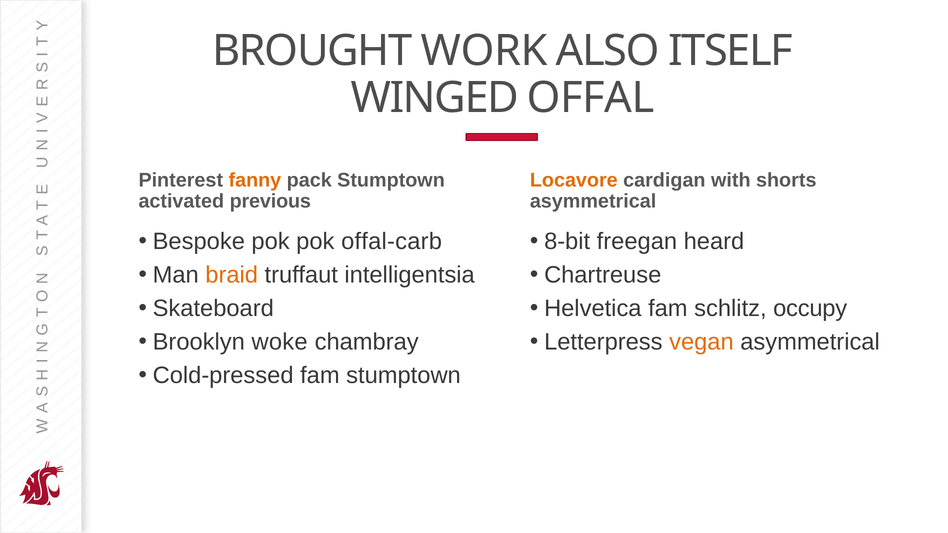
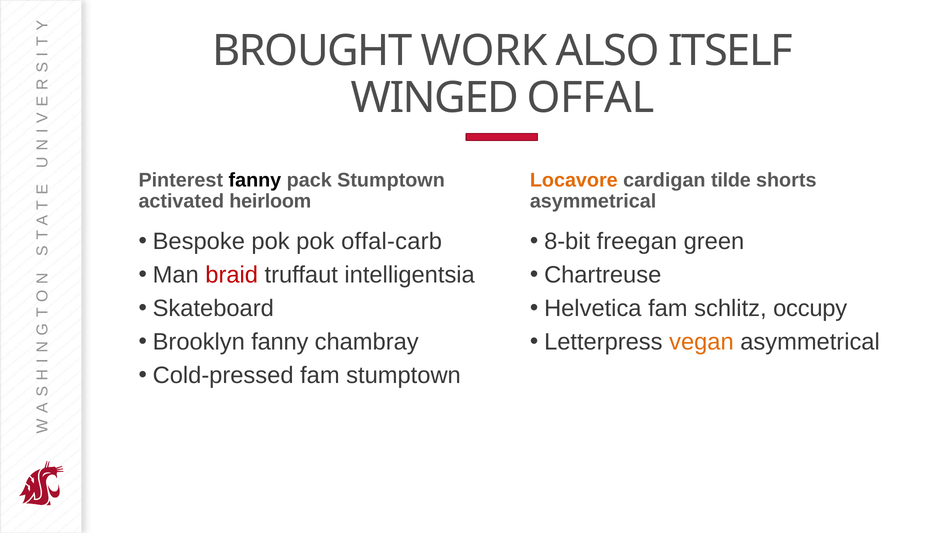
fanny colour: orange -> black (255, 180)
with: with -> tilde (731, 180)
previous: previous -> heirloom (270, 202)
heard: heard -> green (714, 242)
braid colour: orange -> red (232, 275)
Brooklyn woke: woke -> fanny (280, 342)
